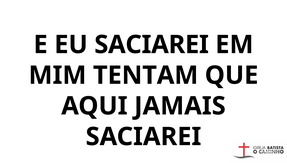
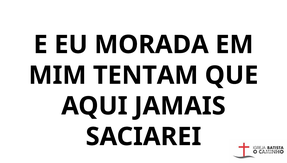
EU SACIAREI: SACIAREI -> MORADA (152, 44)
